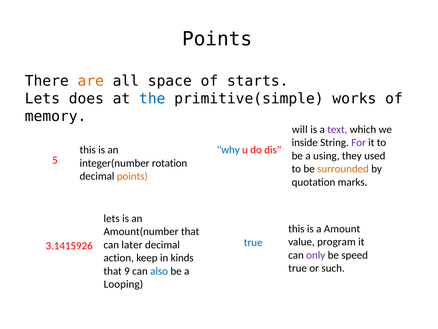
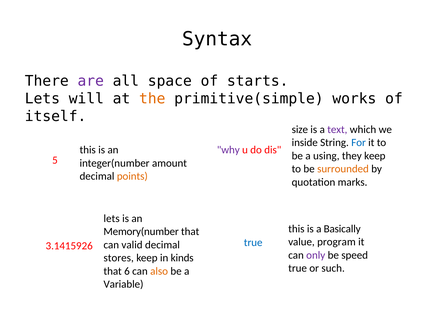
Points: Points -> Syntax (217, 39)
are colour: orange -> purple (91, 81)
does: does -> will (86, 98)
the colour: blue -> orange (152, 98)
memory: memory -> itself (56, 116)
will: will -> size (300, 129)
For colour: purple -> blue (359, 142)
why colour: blue -> purple (228, 150)
they used: used -> keep (375, 156)
rotation: rotation -> amount (169, 163)
Amount: Amount -> Basically (342, 228)
Amount(number: Amount(number -> Memory(number (141, 231)
later: later -> valid (132, 244)
action: action -> stores (119, 258)
9: 9 -> 6 (127, 271)
also colour: blue -> orange (159, 271)
Looping: Looping -> Variable (123, 284)
